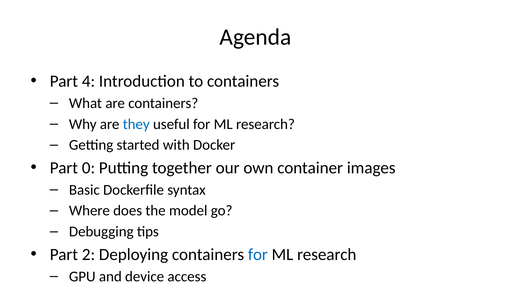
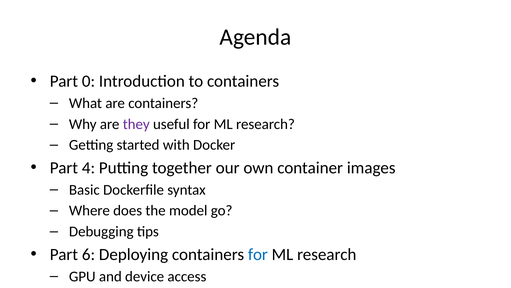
4: 4 -> 0 (88, 81)
they colour: blue -> purple (136, 124)
0: 0 -> 4 (88, 167)
2: 2 -> 6 (88, 254)
